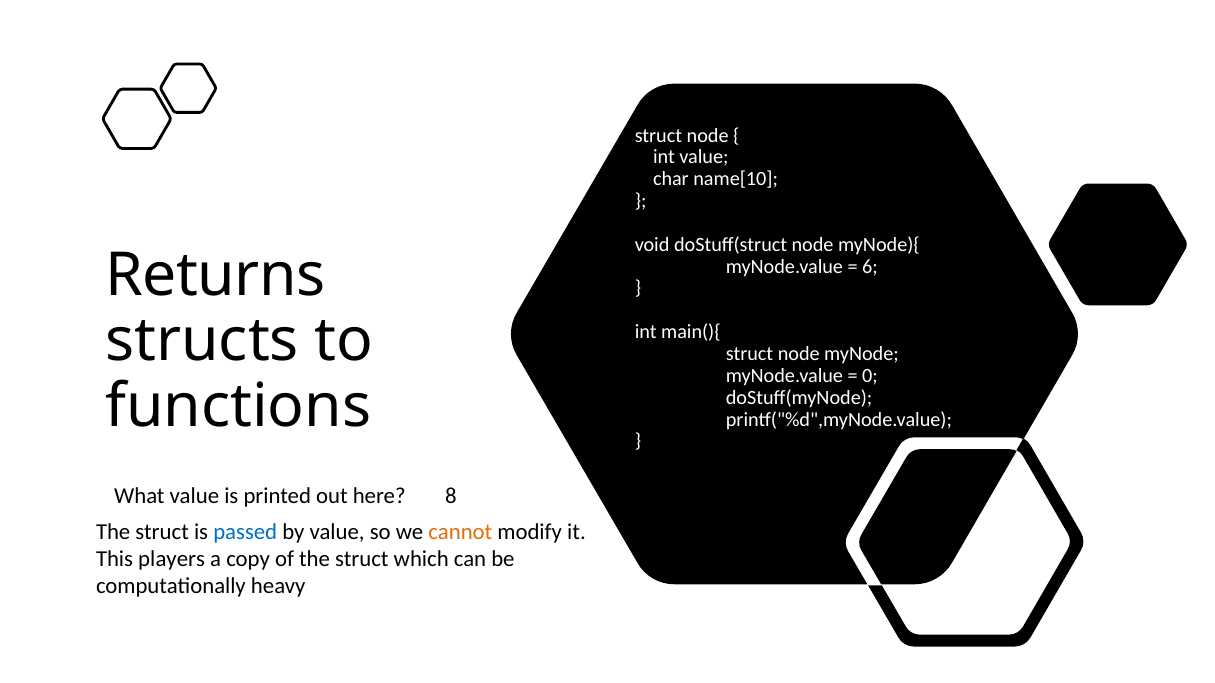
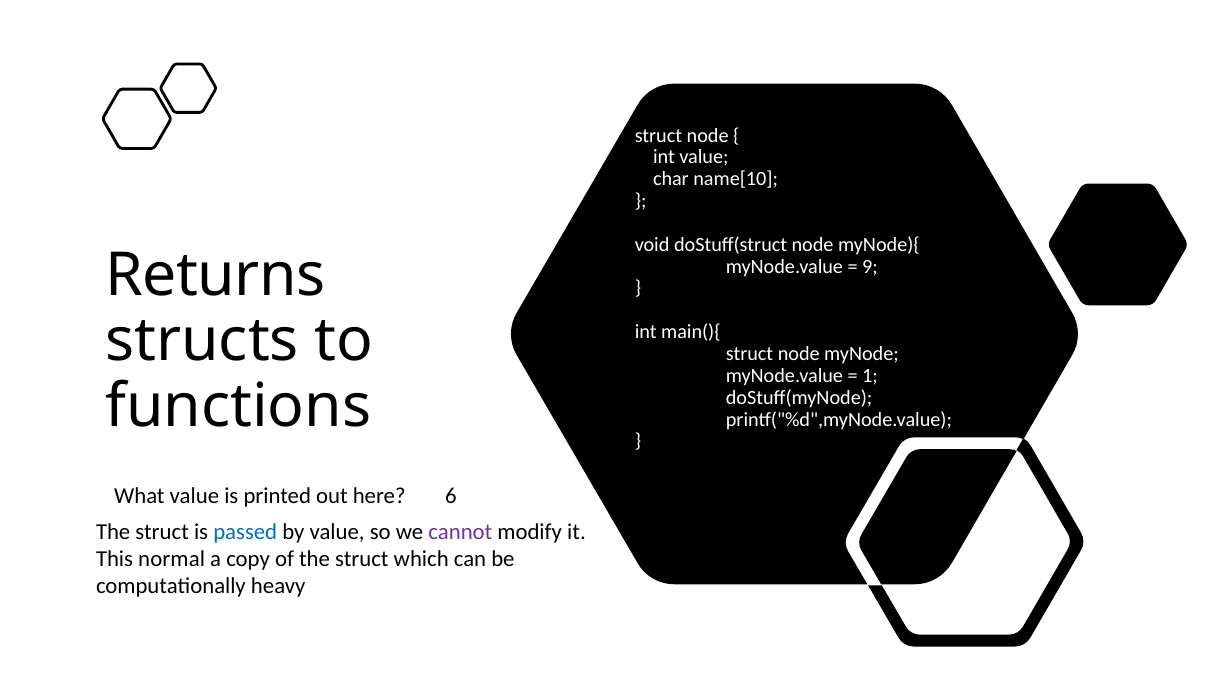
6: 6 -> 9 (870, 267)
0: 0 -> 1 (870, 376)
8: 8 -> 6 (451, 497)
cannot colour: orange -> purple (460, 532)
players: players -> normal (172, 559)
